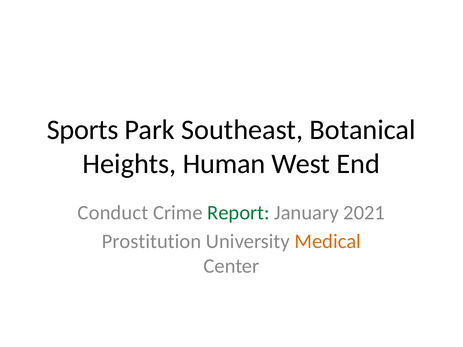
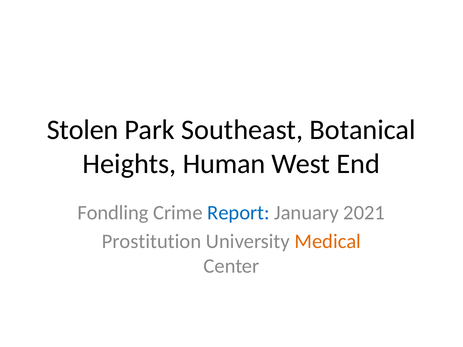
Sports: Sports -> Stolen (83, 130)
Conduct: Conduct -> Fondling (113, 213)
Report colour: green -> blue (238, 213)
